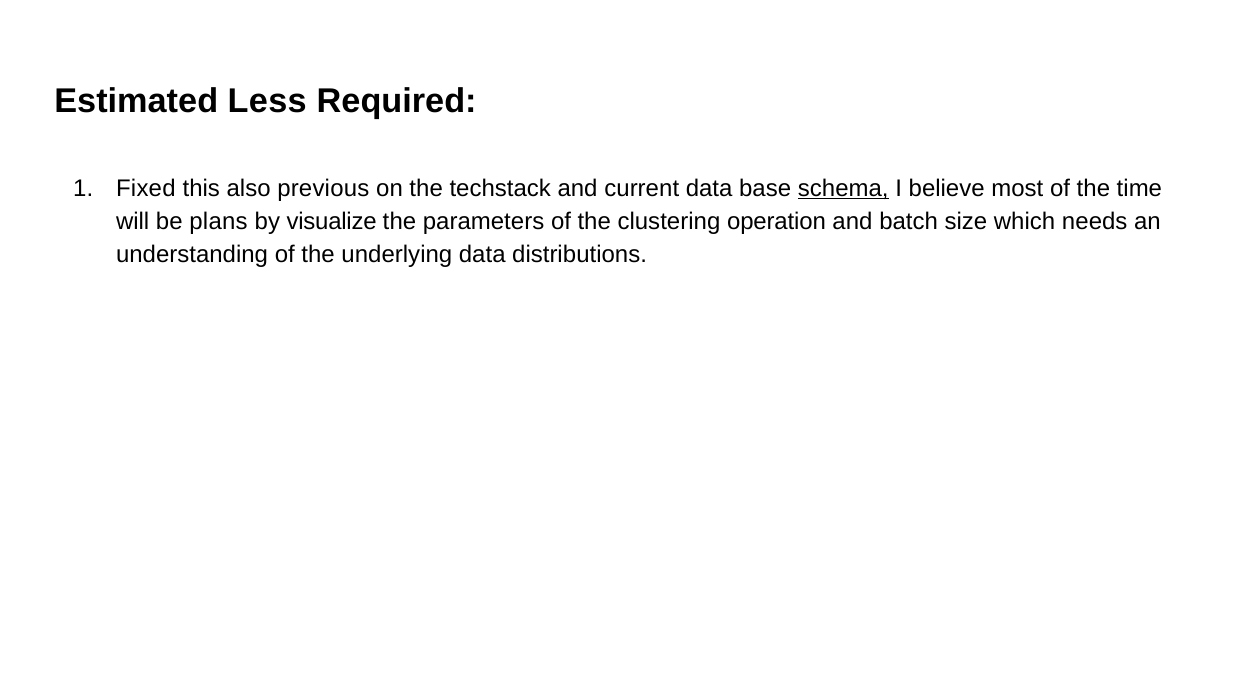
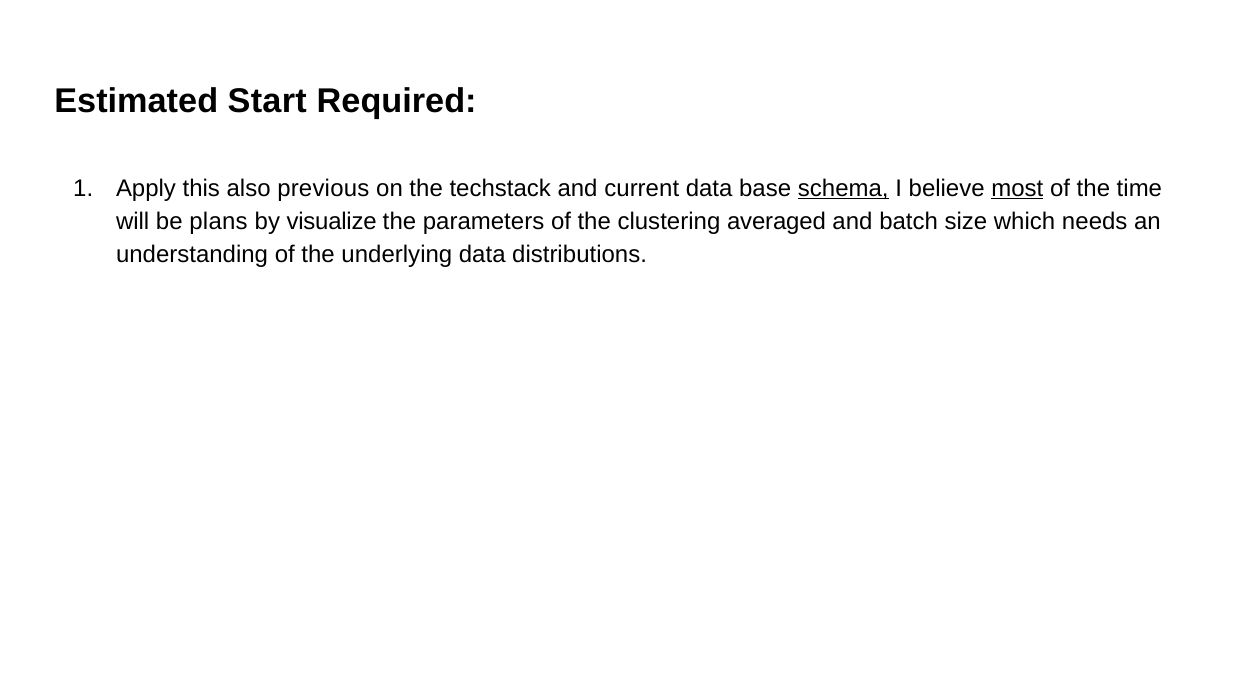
Less: Less -> Start (267, 102)
Fixed: Fixed -> Apply (146, 188)
most underline: none -> present (1017, 188)
operation: operation -> averaged (776, 221)
